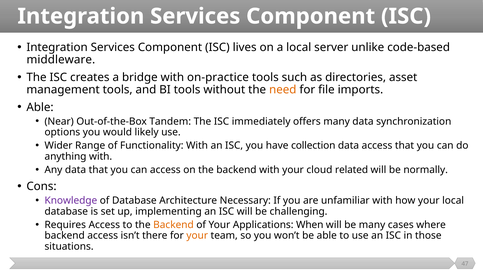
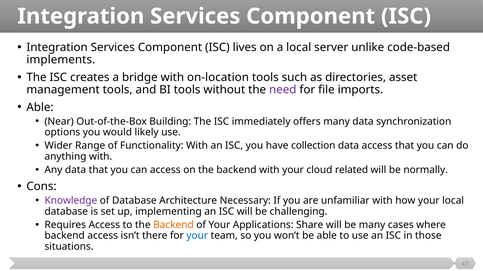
middleware: middleware -> implements (61, 60)
on-practice: on-practice -> on-location (218, 77)
need colour: orange -> purple (283, 90)
Tandem: Tandem -> Building (170, 122)
When: When -> Share (310, 225)
your colour: orange -> blue (197, 236)
